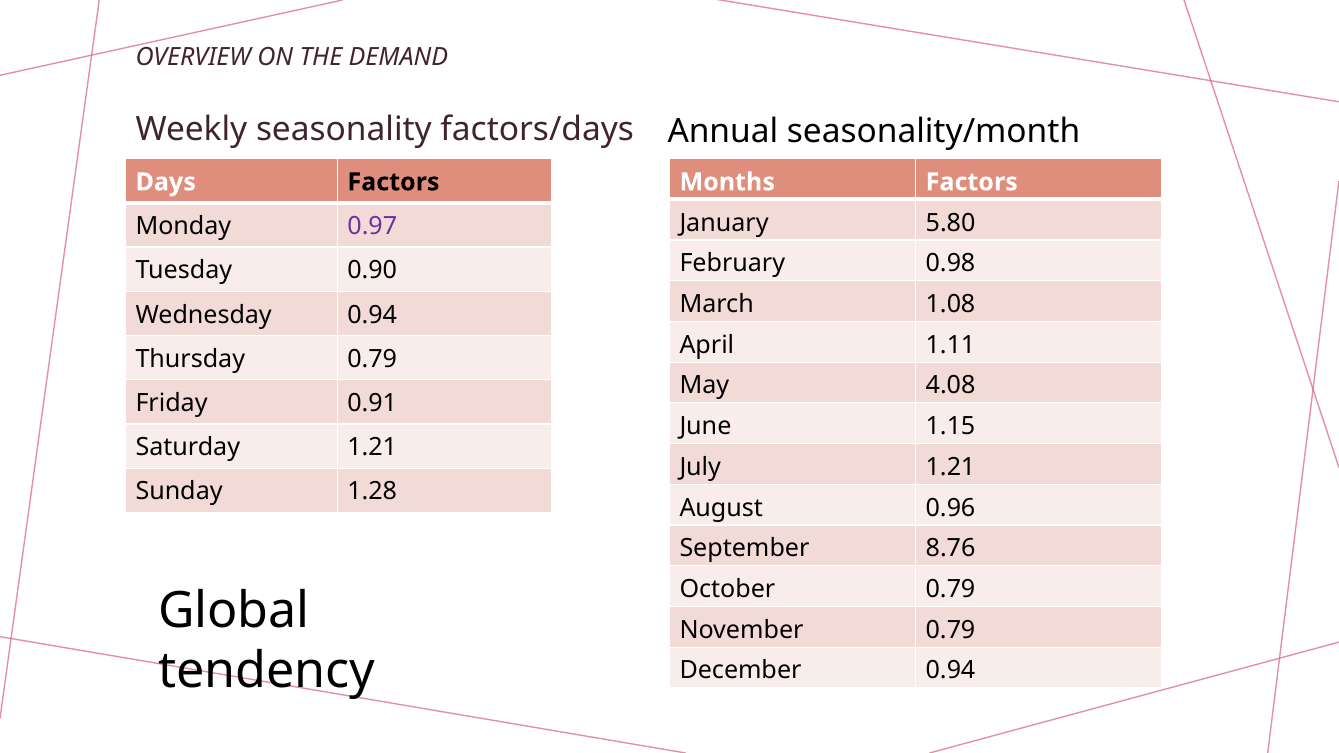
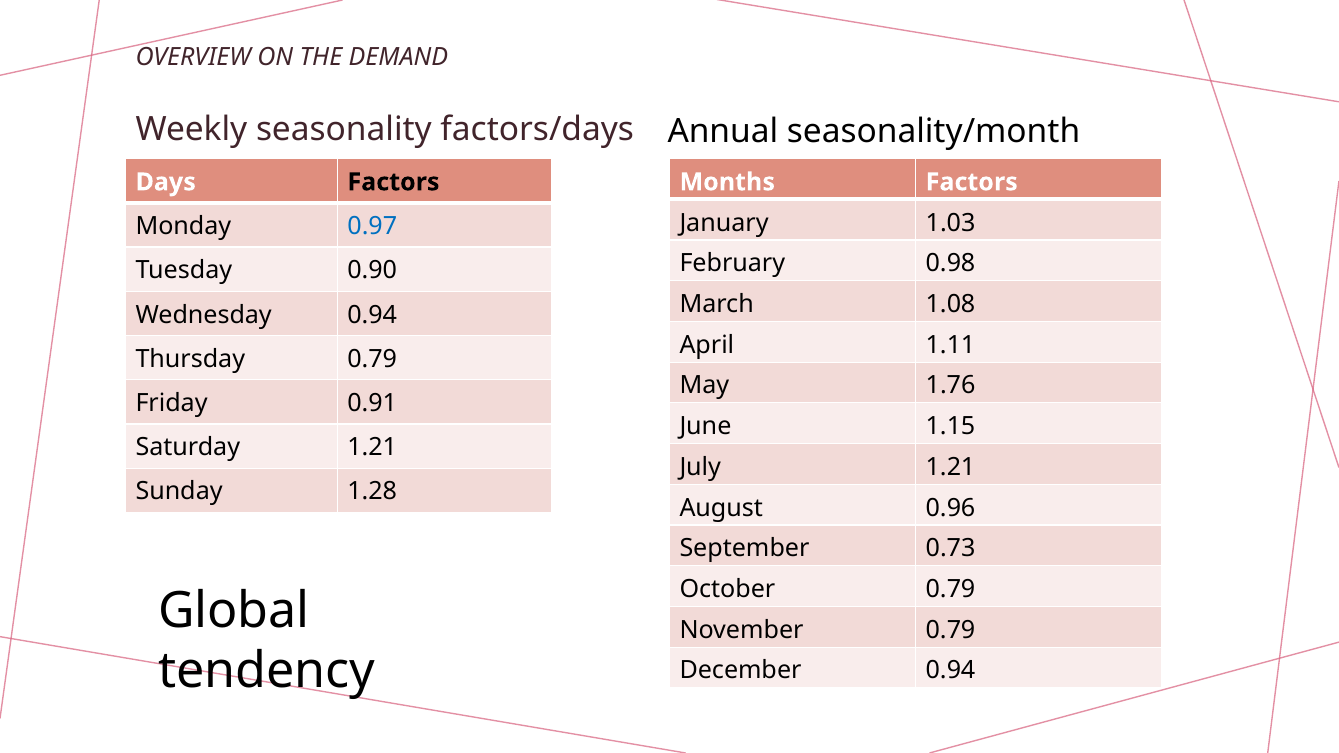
5.80: 5.80 -> 1.03 (951, 223)
0.97 colour: purple -> blue (372, 226)
4.08: 4.08 -> 1.76 (951, 386)
8.76: 8.76 -> 0.73 (951, 549)
